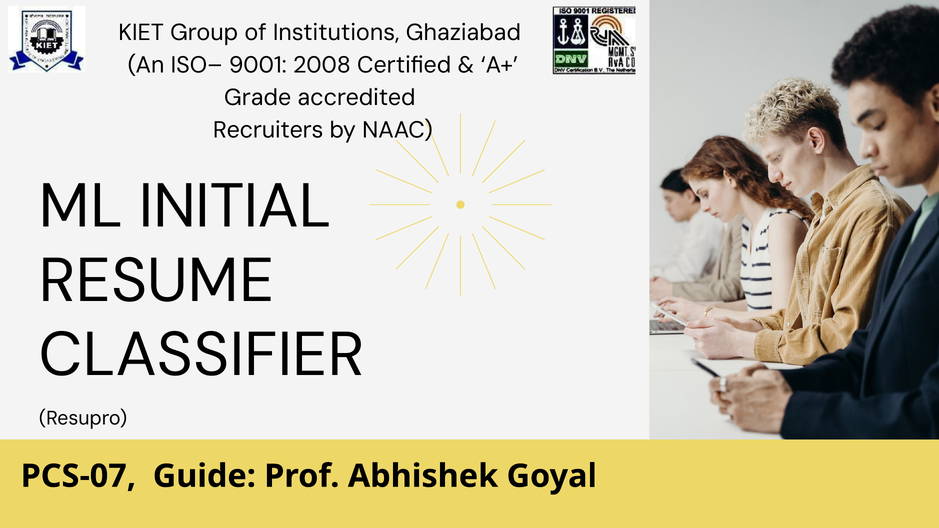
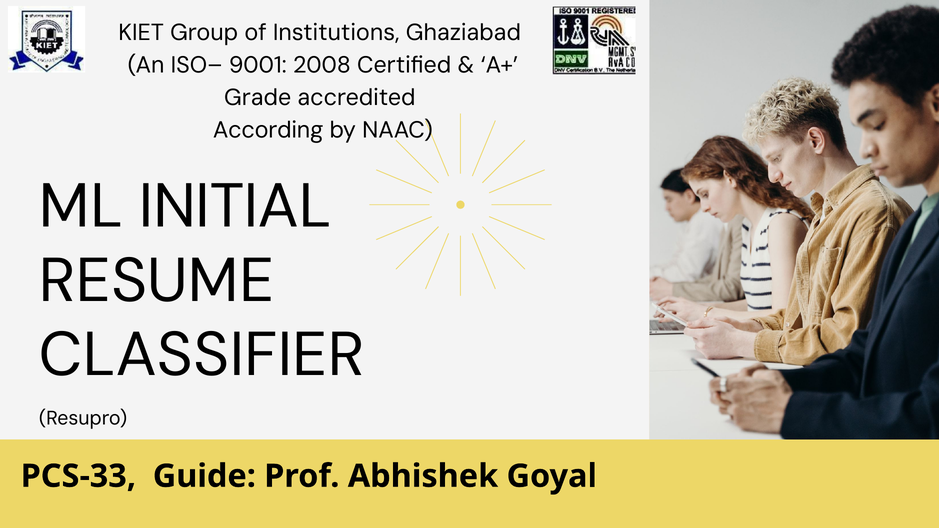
Recruiters: Recruiters -> According (268, 130)
PCS-07: PCS-07 -> PCS-33 (78, 476)
